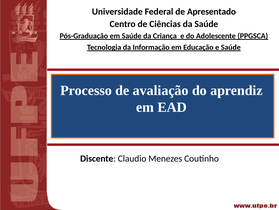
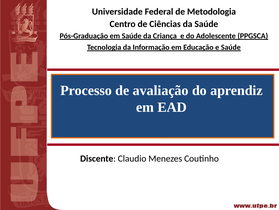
Apresentado: Apresentado -> Metodologia (212, 12)
